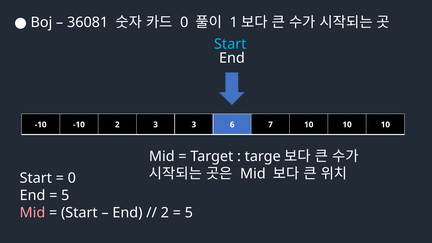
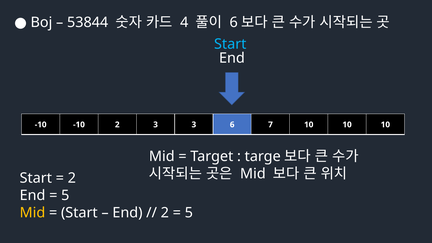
36081: 36081 -> 53844 (88, 22)
0: 0 -> 4 (184, 22)
1: 1 -> 6 (234, 22)
0: 0 -> 2 (72, 178)
Mid colour: pink -> yellow (32, 213)
